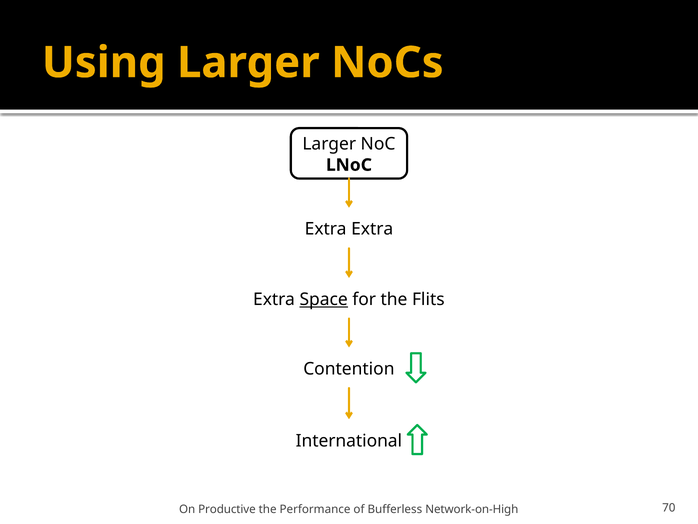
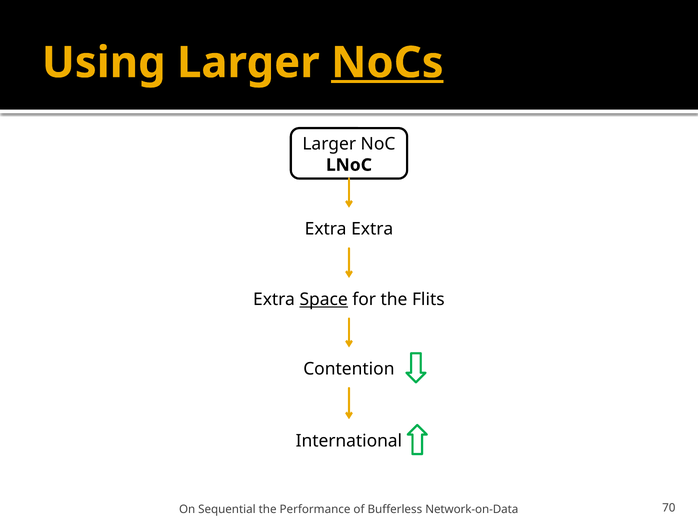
NoCs underline: none -> present (387, 63)
Productive: Productive -> Sequential (227, 509)
Network-on-High: Network-on-High -> Network-on-Data (472, 509)
